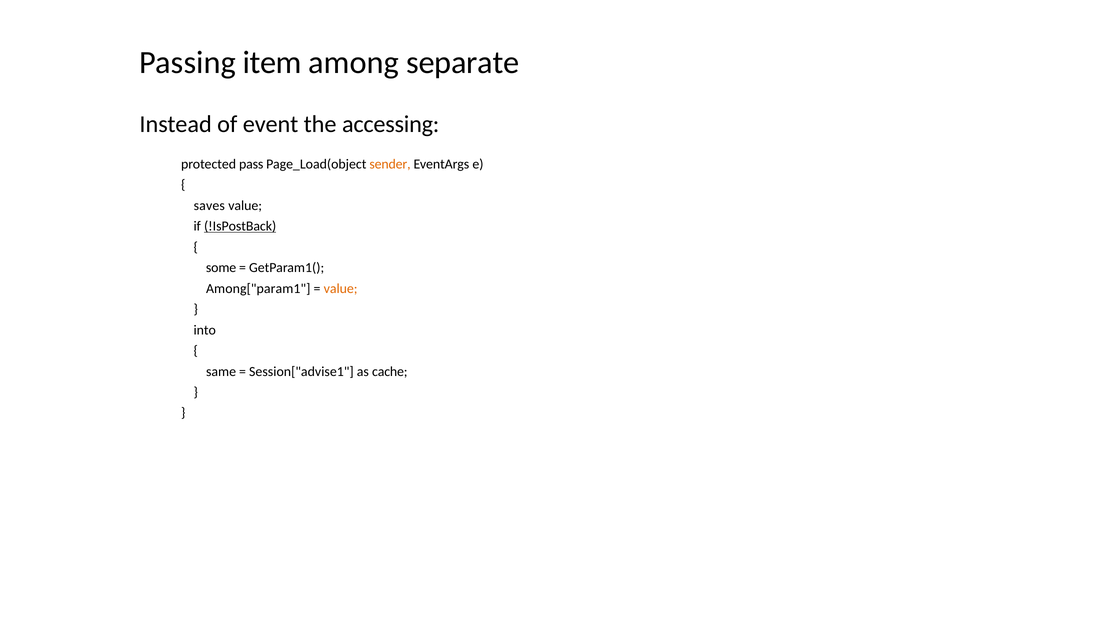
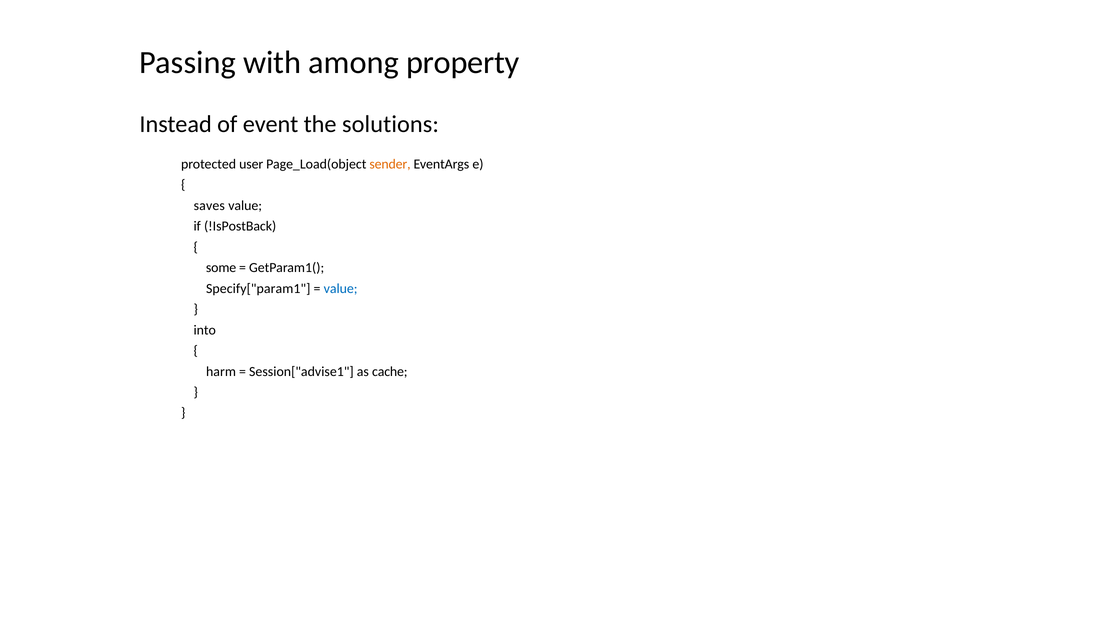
item: item -> with (272, 63)
separate: separate -> property (463, 63)
accessing: accessing -> solutions (391, 124)
pass: pass -> user (251, 164)
!IsPostBack underline: present -> none (240, 226)
Among["param1: Among["param1 -> Specify["param1 (258, 289)
value colour: orange -> blue (341, 289)
same: same -> harm (221, 372)
